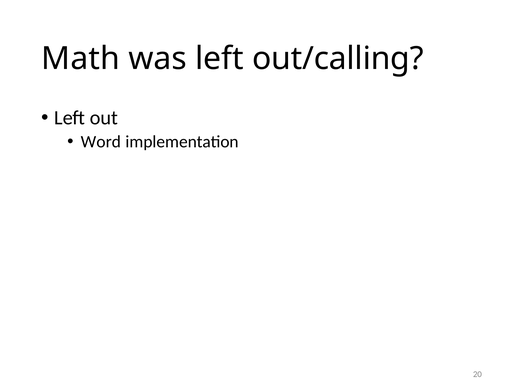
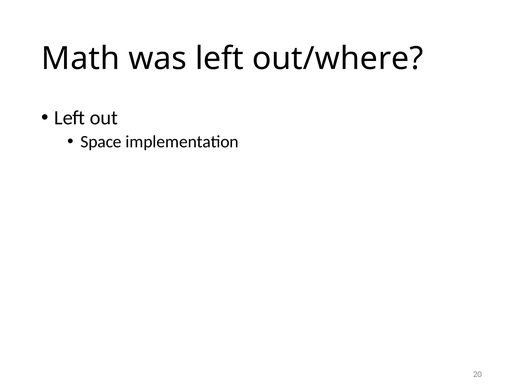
out/calling: out/calling -> out/where (338, 59)
Word: Word -> Space (101, 142)
